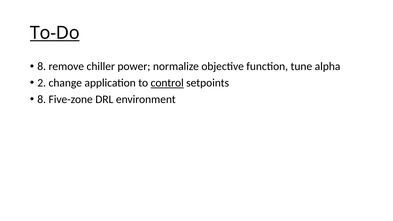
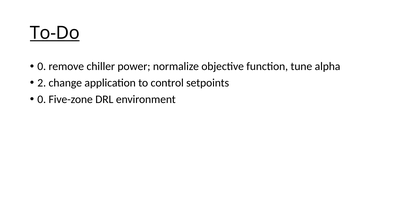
8: 8 -> 0 (42, 66)
control underline: present -> none (167, 83)
8: 8 -> 0 (42, 99)
